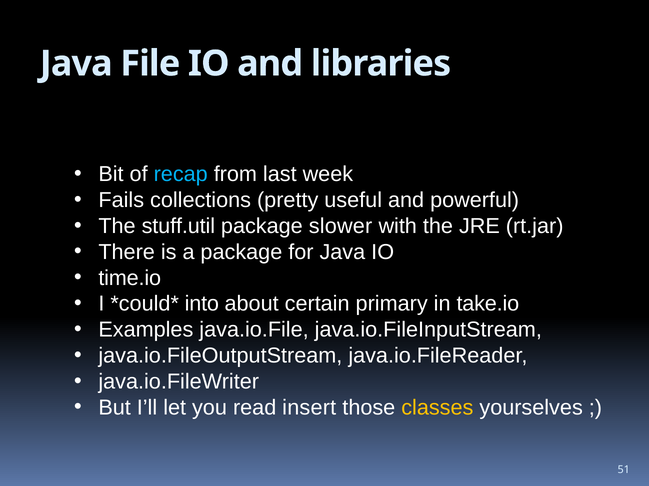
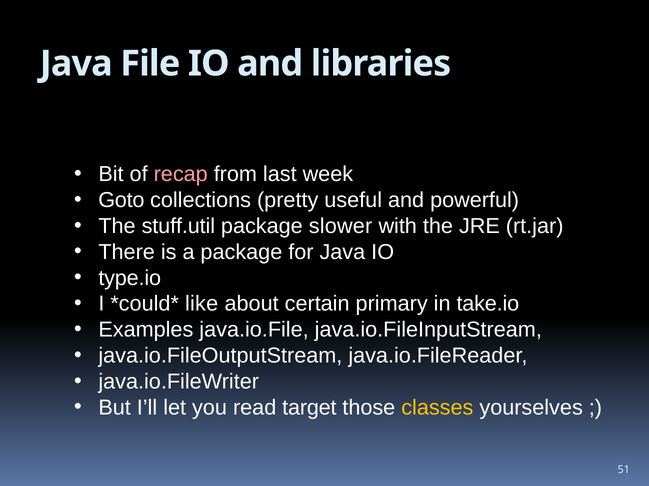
recap colour: light blue -> pink (181, 175)
Fails: Fails -> Goto (121, 200)
time.io: time.io -> type.io (130, 278)
into: into -> like (202, 304)
insert: insert -> target (309, 408)
